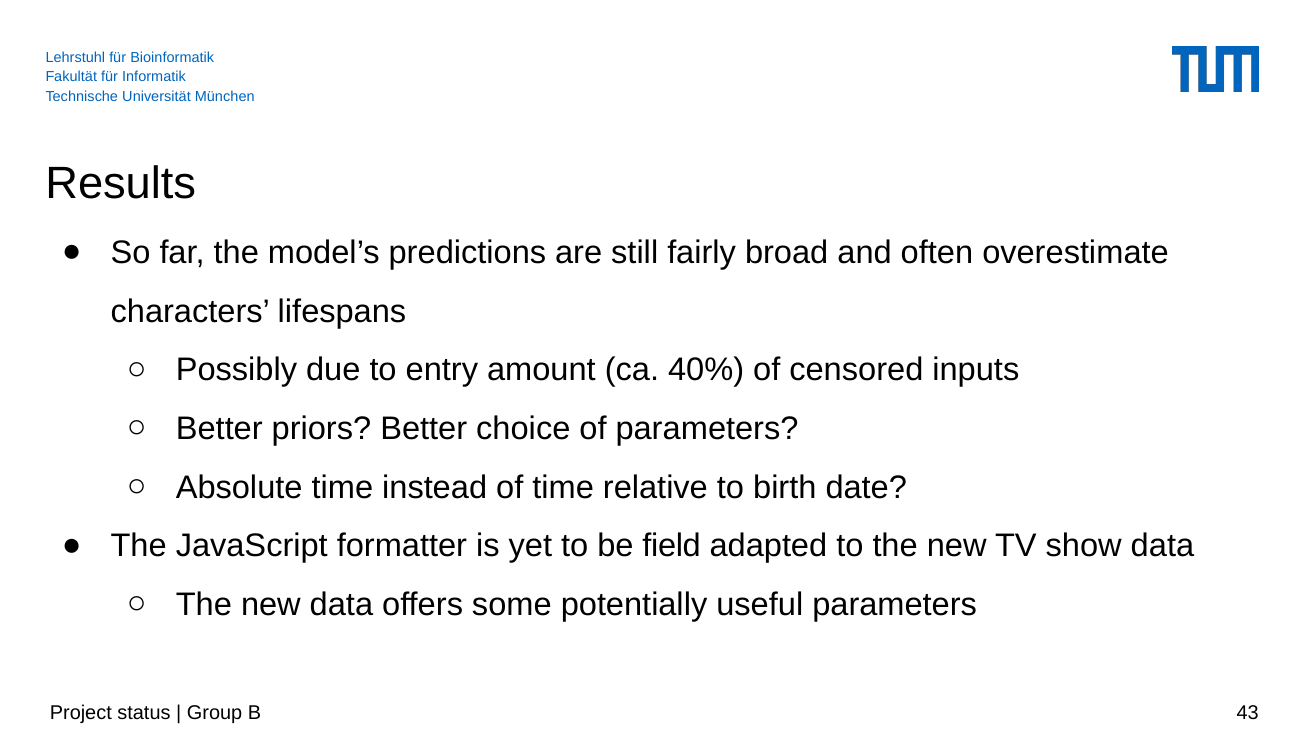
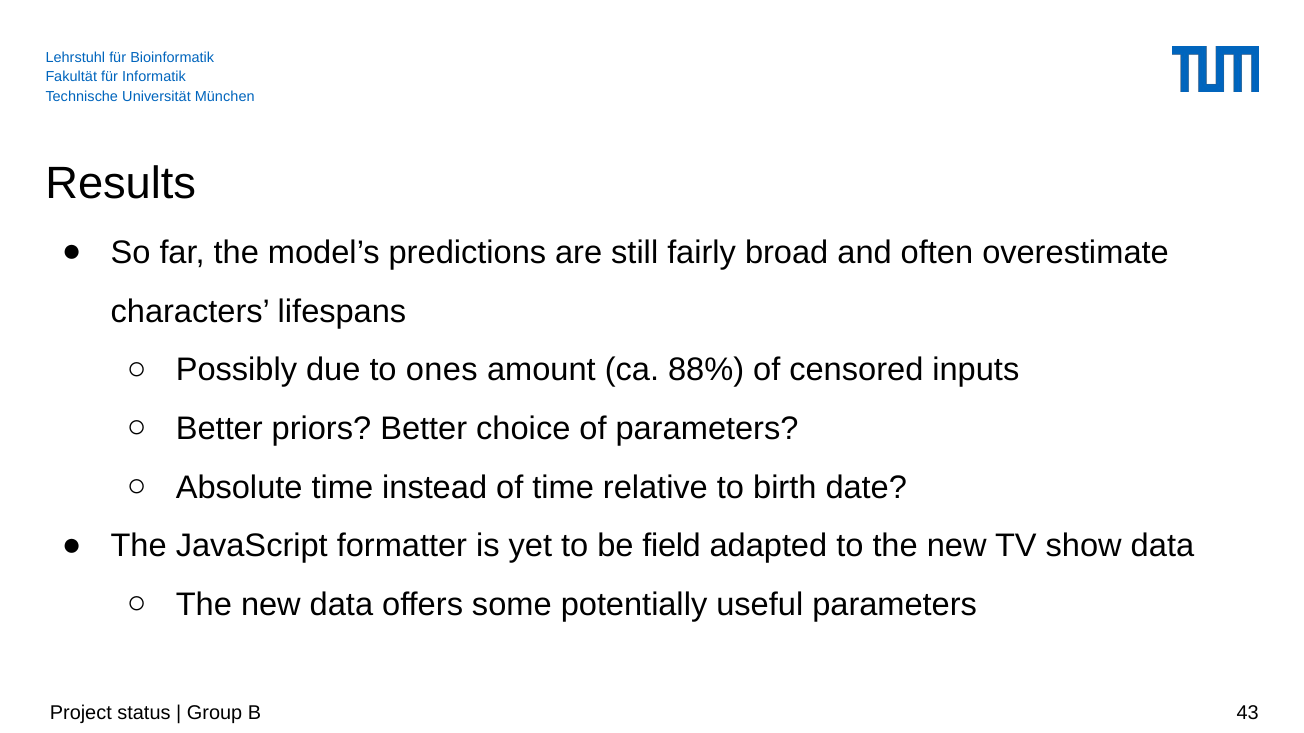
entry: entry -> ones (442, 370)
40%: 40% -> 88% (706, 370)
